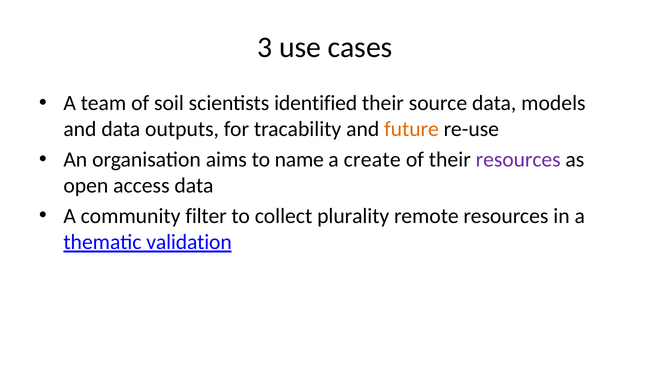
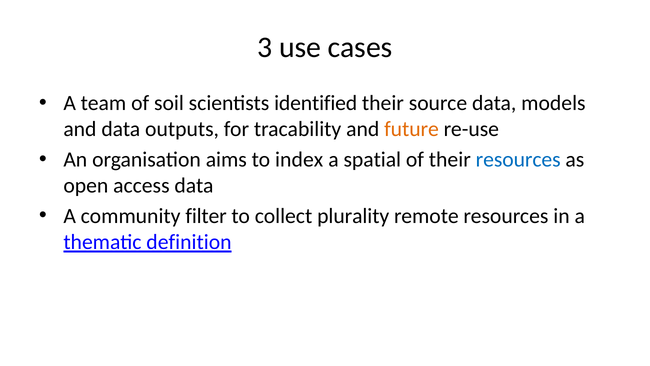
name: name -> index (299, 159)
create: create -> spatial (372, 159)
resources colour: purple -> blue (518, 159)
validation: validation -> definition (189, 242)
